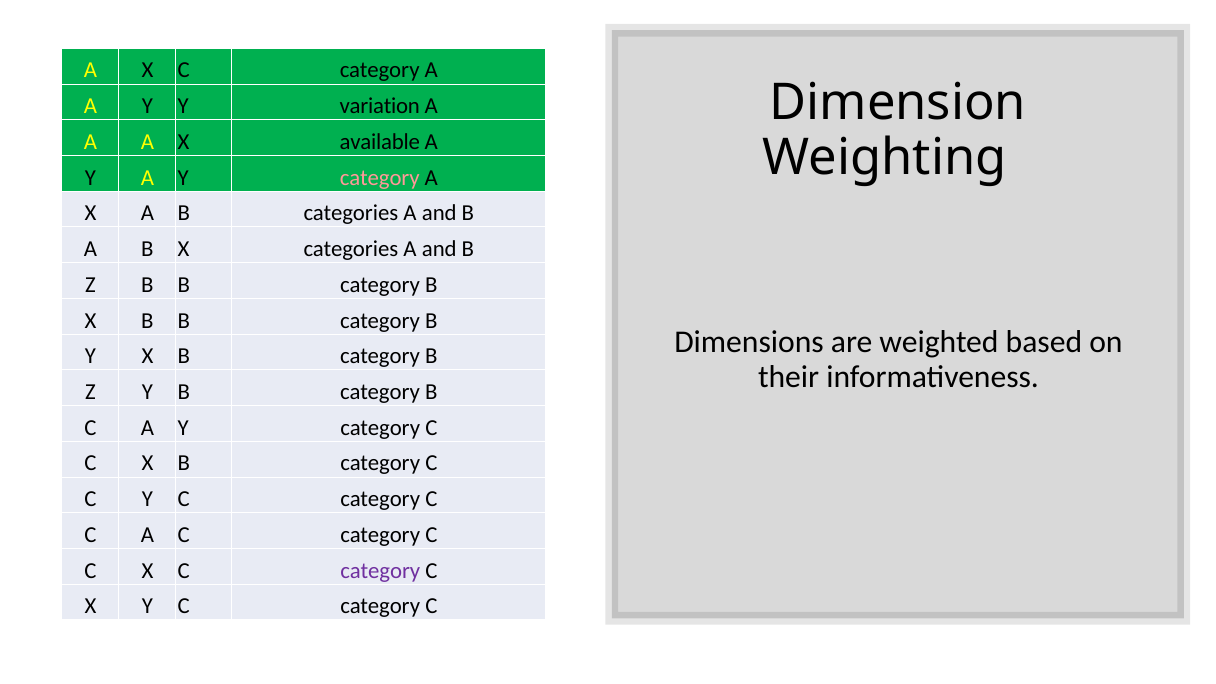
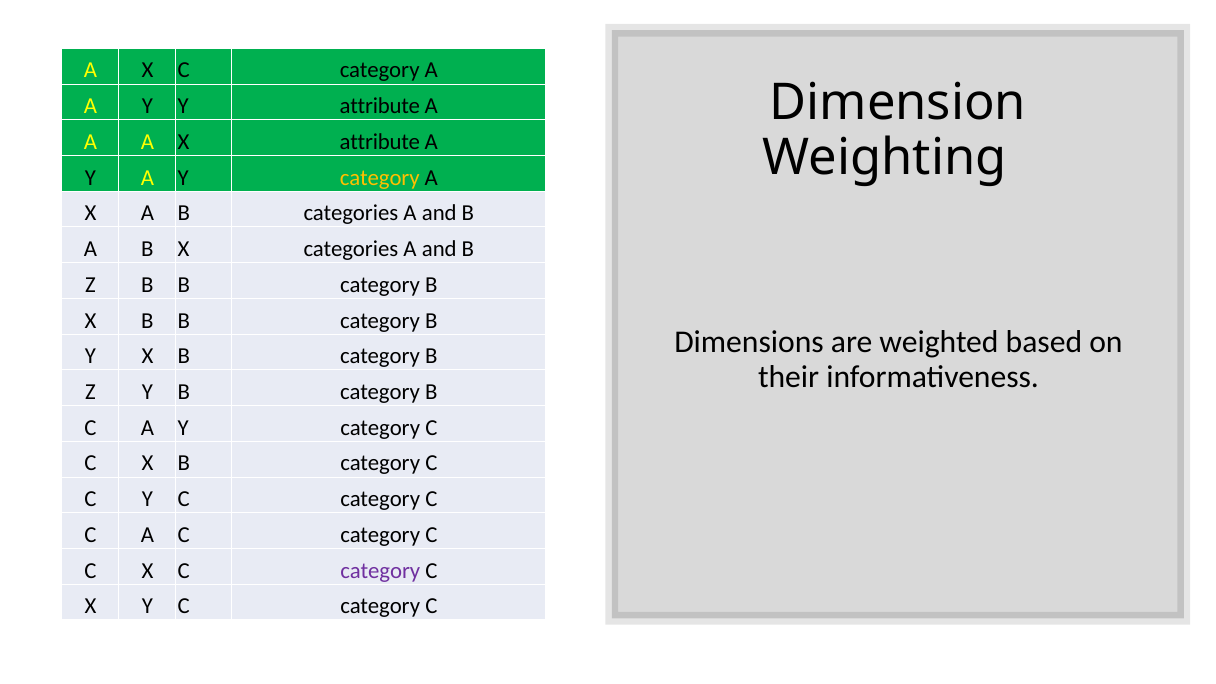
Y variation: variation -> attribute (380, 106)
X available: available -> attribute (380, 142)
category colour: pink -> yellow (380, 178)
